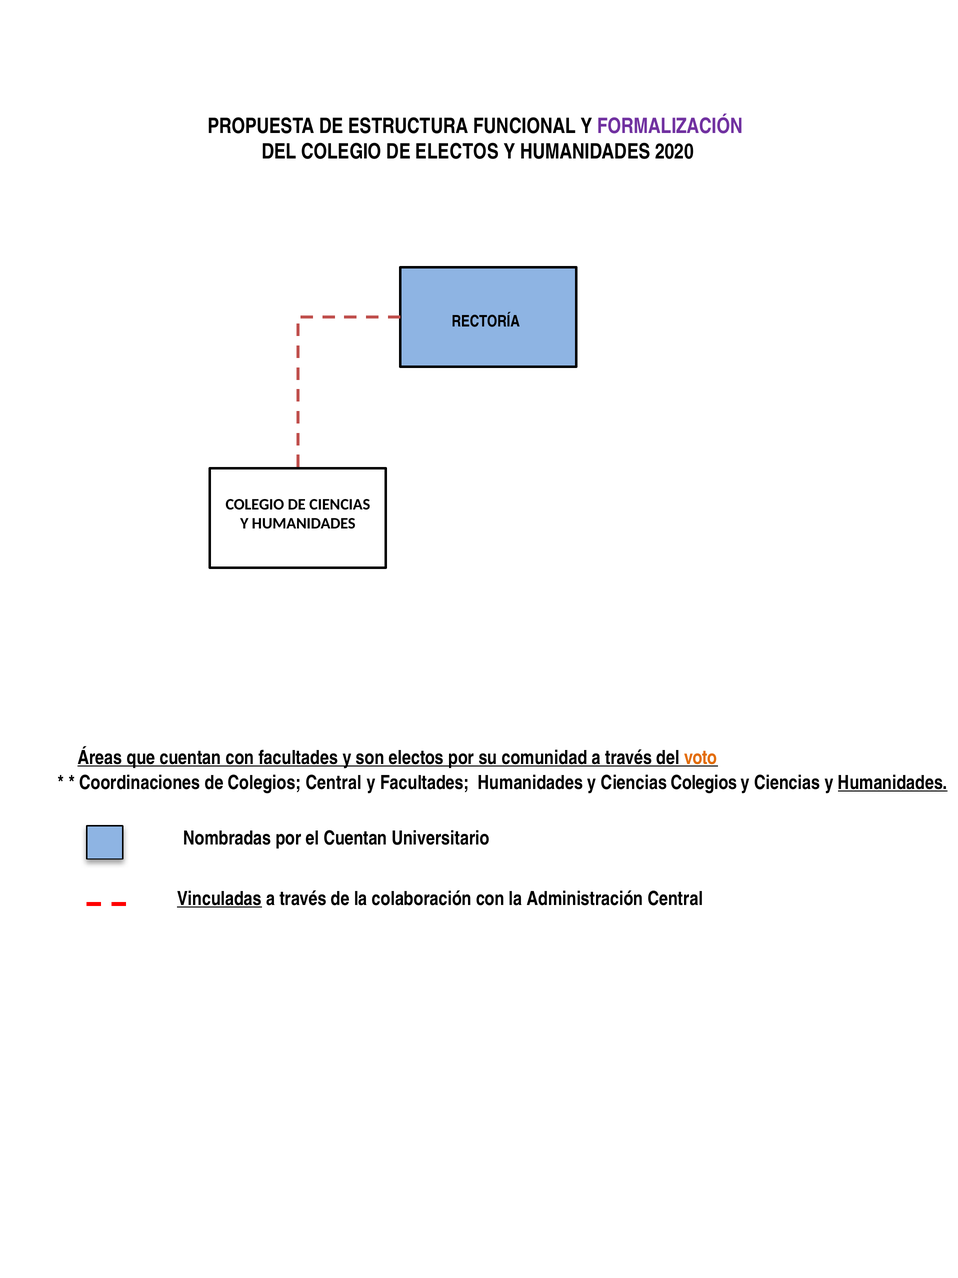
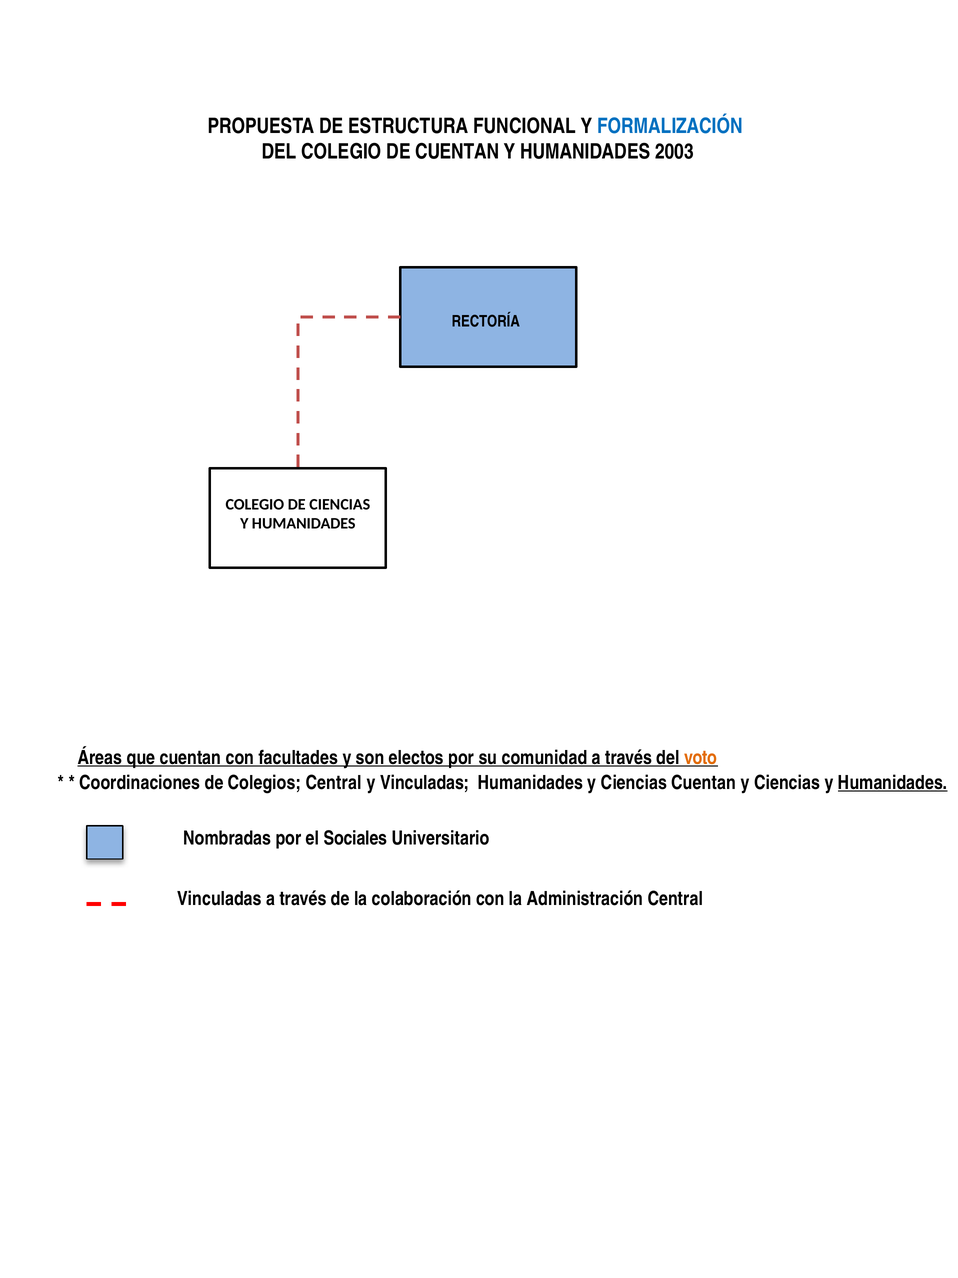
FORMALIZACIÓN colour: purple -> blue (670, 126)
DE ELECTOS: ELECTOS -> CUENTAN (457, 152)
2020: 2020 -> 2003 (674, 152)
y Facultades: Facultades -> Vinculadas (425, 782)
Ciencias Colegios: Colegios -> Cuentan (704, 782)
el Cuentan: Cuentan -> Sociales (355, 838)
Vinculadas underline: present -> none (219, 898)
